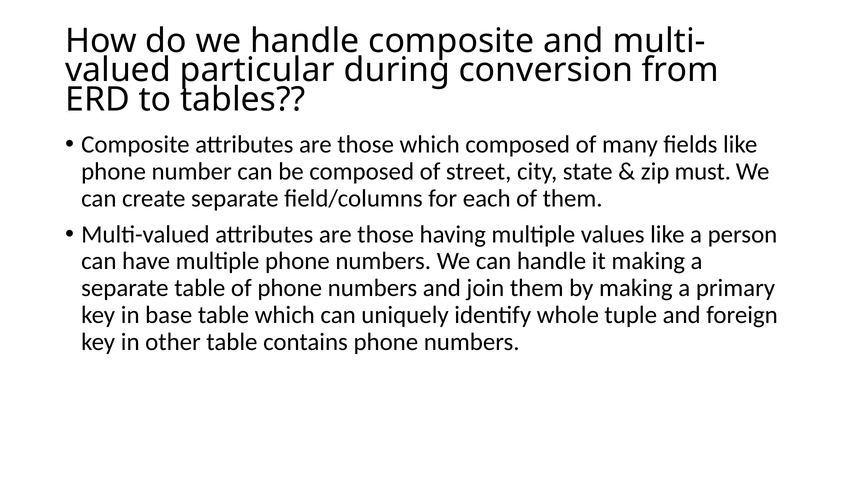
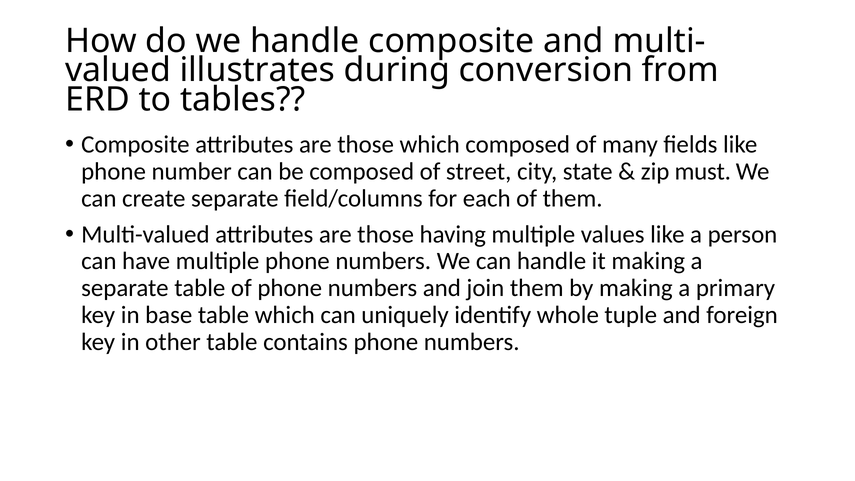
particular: particular -> illustrates (257, 70)
